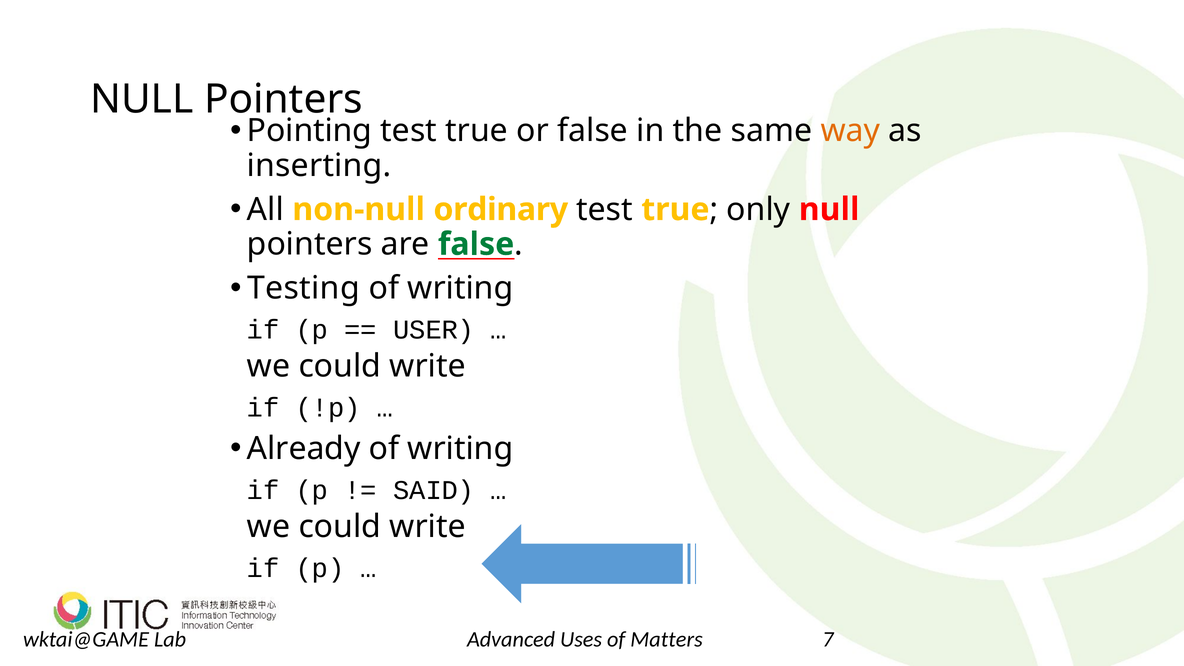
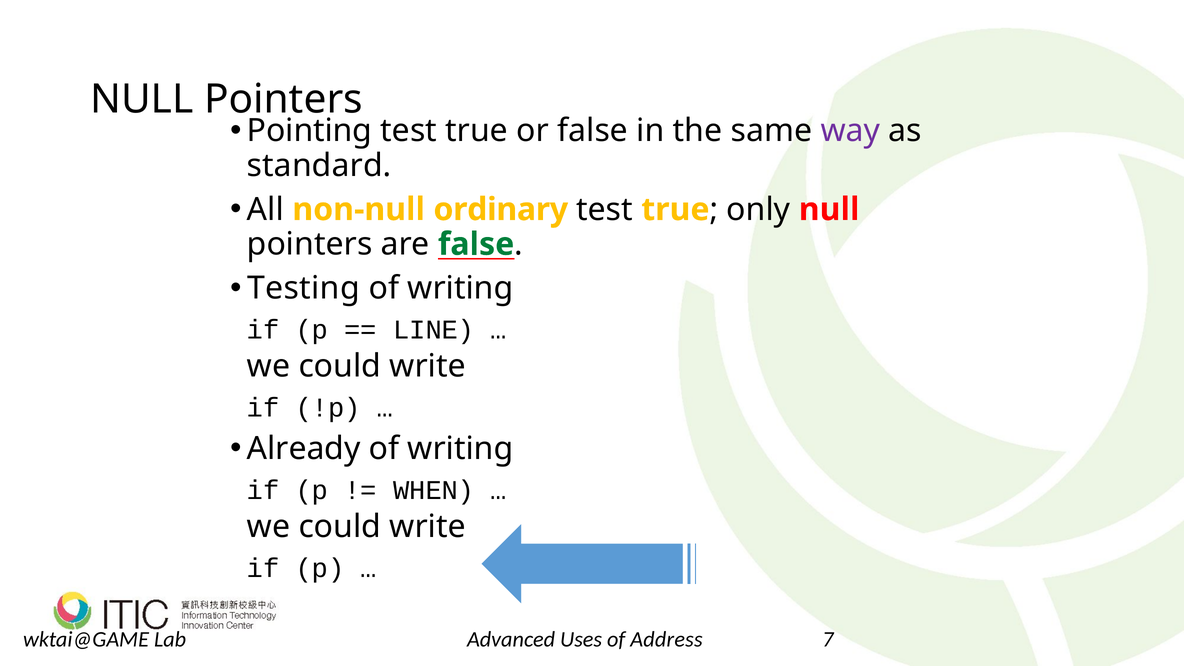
way colour: orange -> purple (850, 131)
inserting: inserting -> standard (319, 166)
USER: USER -> LINE (434, 330)
SAID: SAID -> WHEN (434, 490)
Matters: Matters -> Address (666, 639)
